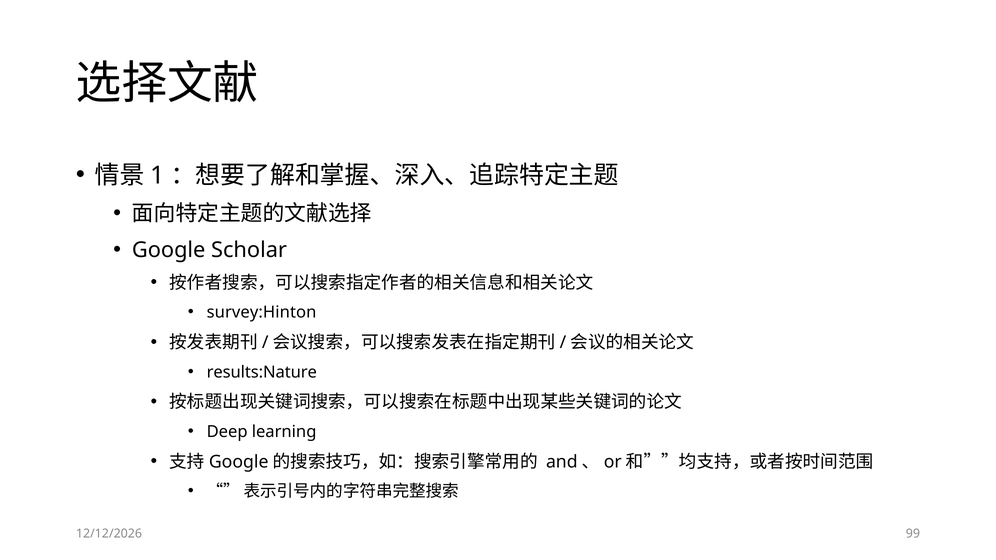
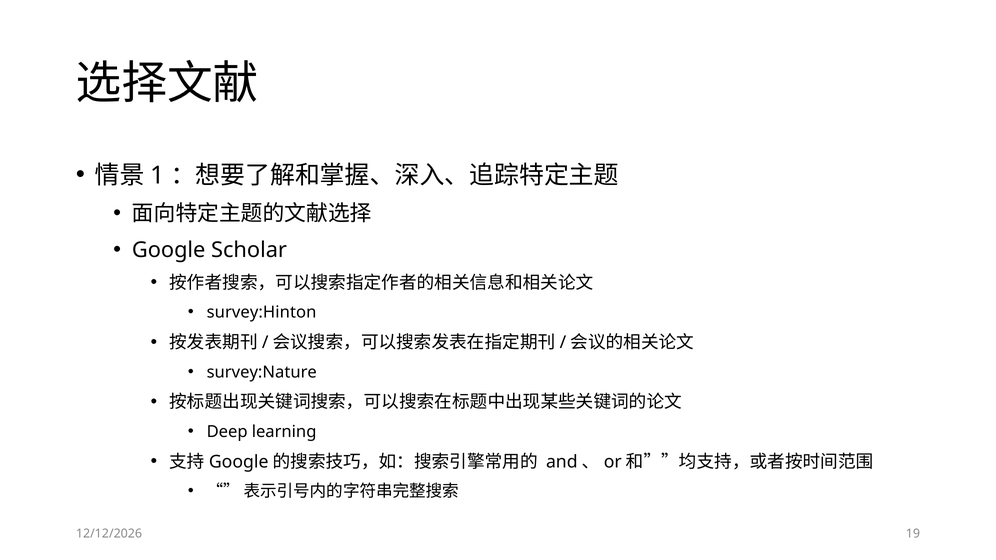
results:Nature: results:Nature -> survey:Nature (262, 372)
99: 99 -> 19 (913, 534)
